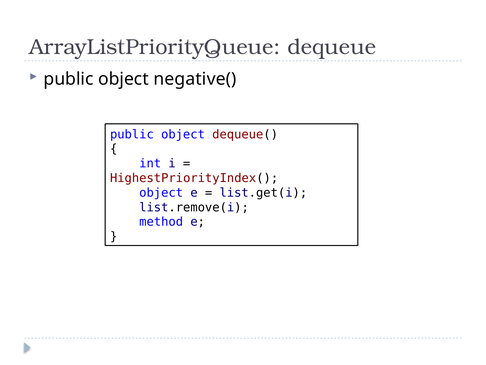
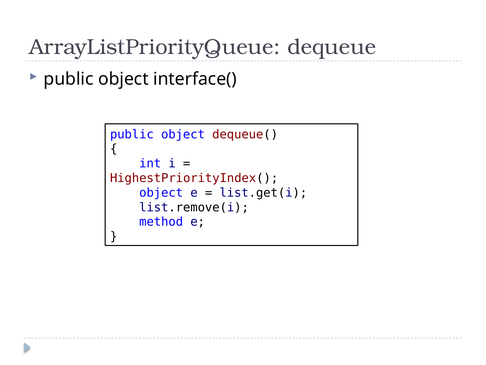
negative(: negative( -> interface( (195, 79)
